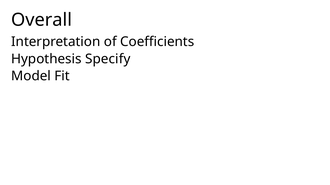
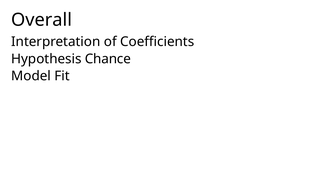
Specify: Specify -> Chance (108, 59)
